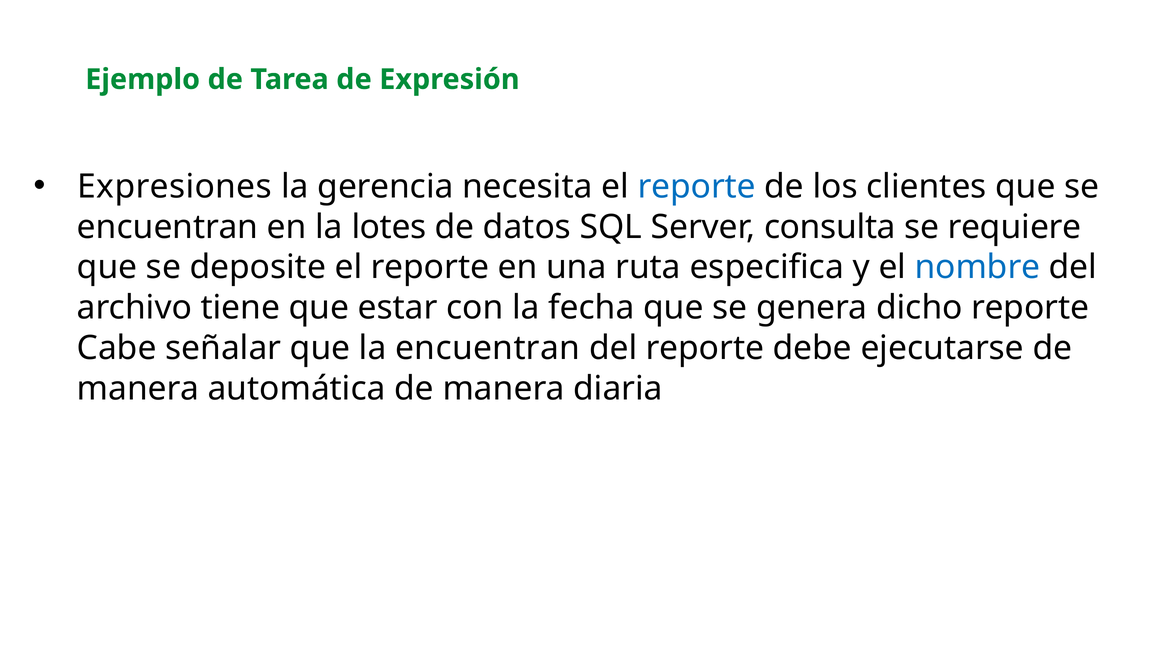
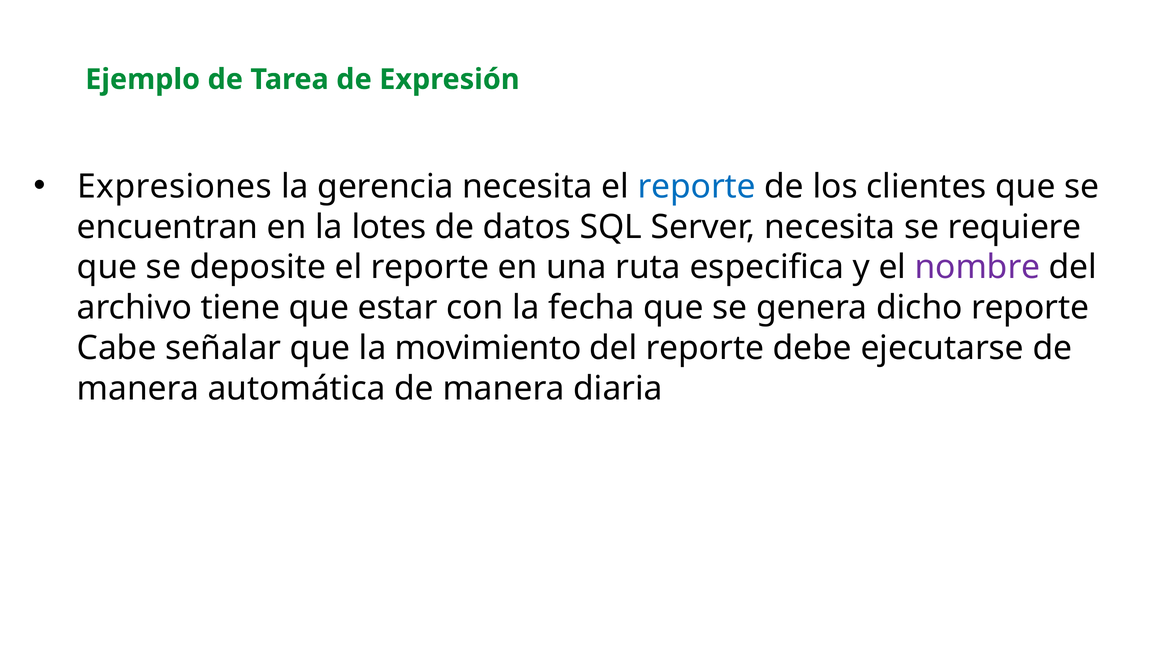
Server consulta: consulta -> necesita (830, 227)
nombre colour: blue -> purple (978, 267)
la encuentran: encuentran -> movimiento (488, 348)
